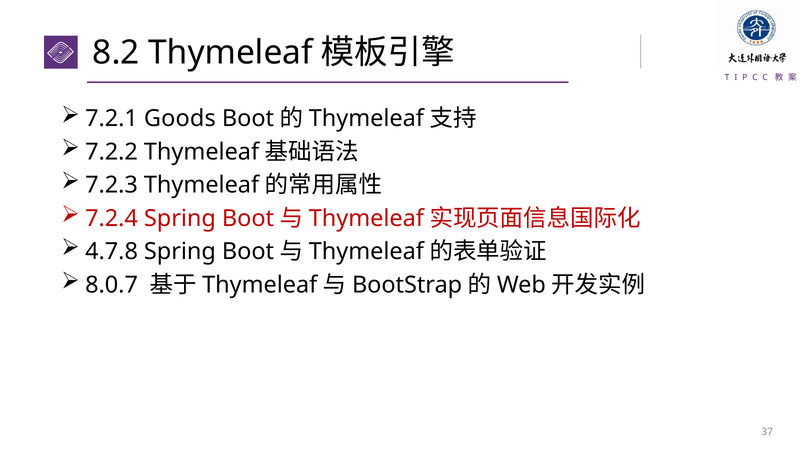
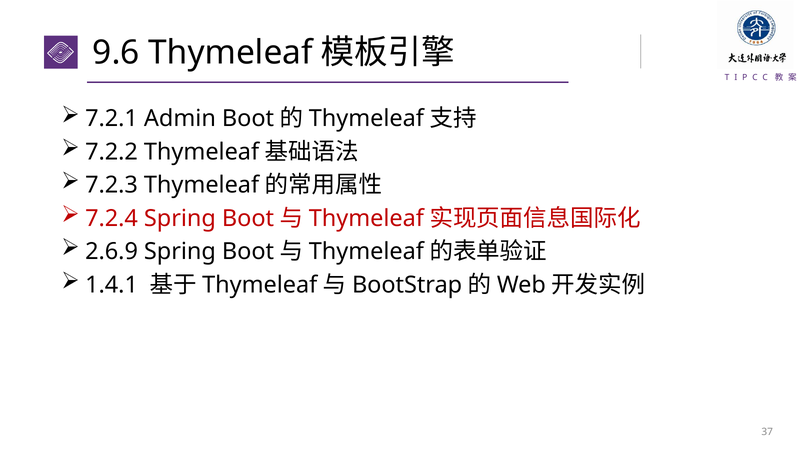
8.2: 8.2 -> 9.6 (116, 53)
Goods: Goods -> Admin (180, 119)
4.7.8: 4.7.8 -> 2.6.9 (112, 251)
8.0.7: 8.0.7 -> 1.4.1 (112, 285)
